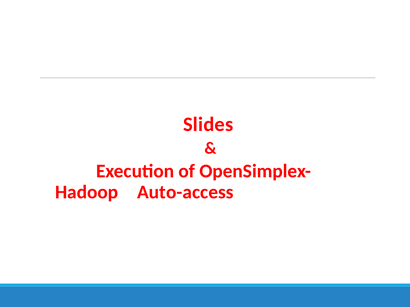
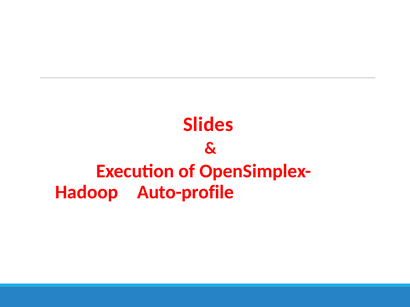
Auto-access: Auto-access -> Auto-profile (185, 192)
